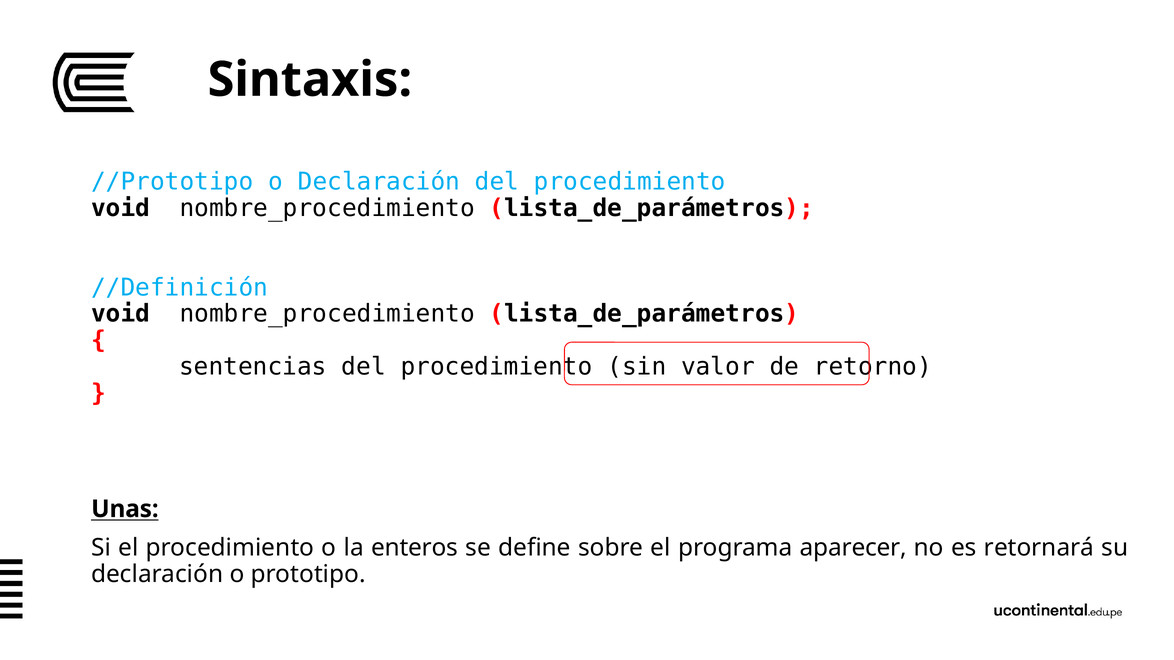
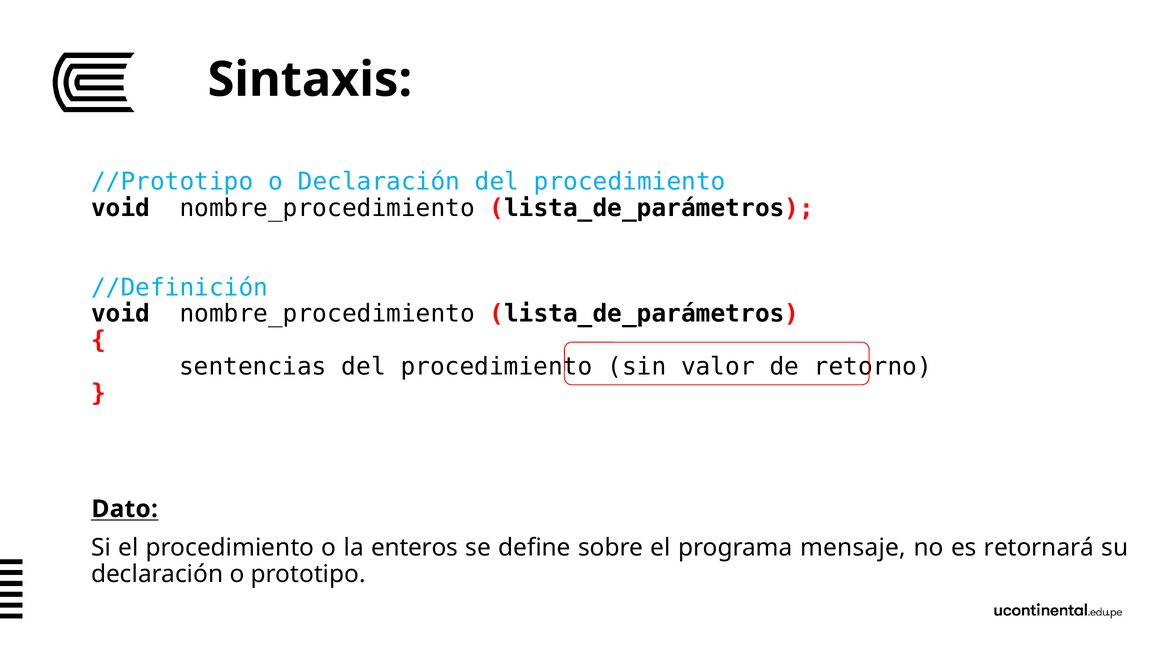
Unas: Unas -> Dato (125, 509)
aparecer: aparecer -> mensaje (853, 548)
